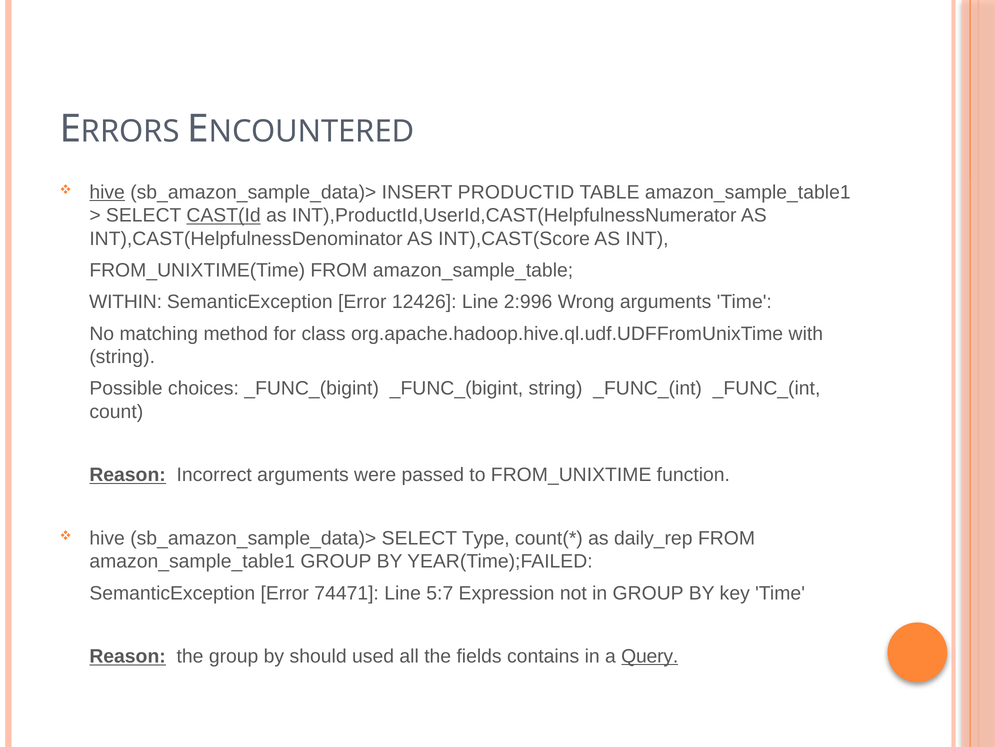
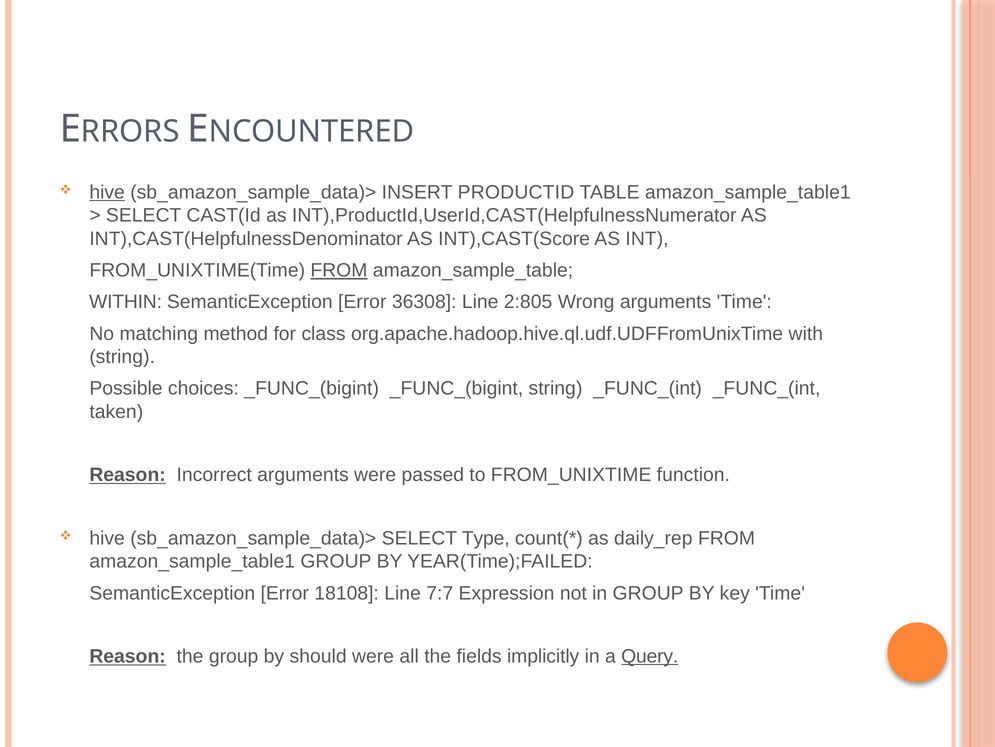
CAST(Id underline: present -> none (224, 215)
FROM underline: none -> present (339, 270)
12426: 12426 -> 36308 (424, 302)
2:996: 2:996 -> 2:805 (528, 302)
count: count -> taken (116, 411)
74471: 74471 -> 18108 (347, 593)
5:7: 5:7 -> 7:7 (440, 593)
should used: used -> were (373, 656)
contains: contains -> implicitly (543, 656)
